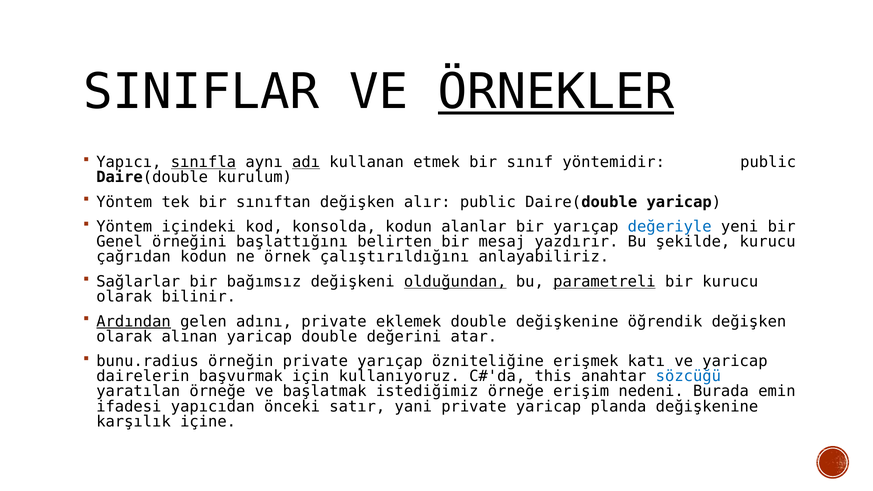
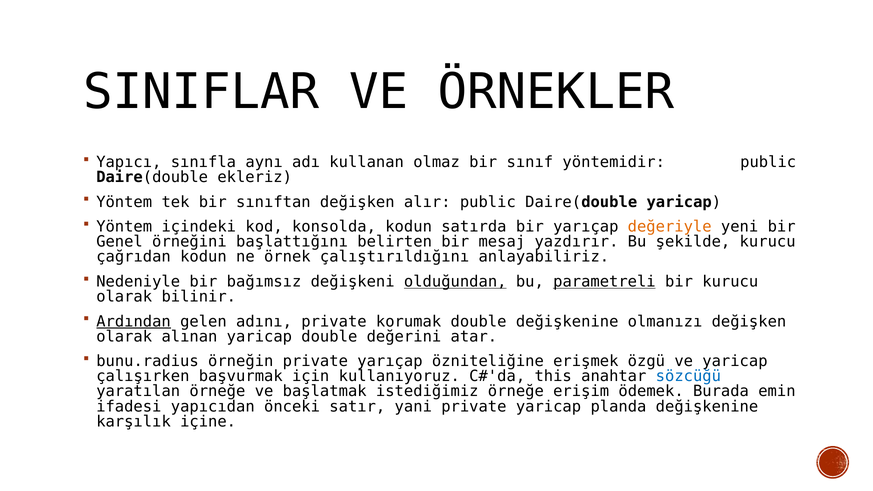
ÖRNEKLER underline: present -> none (556, 92)
sınıfla underline: present -> none (203, 162)
adı underline: present -> none (306, 162)
etmek: etmek -> olmaz (437, 162)
kurulum: kurulum -> ekleriz (255, 177)
alanlar: alanlar -> satırda (474, 227)
değeriyle colour: blue -> orange (670, 227)
Sağlarlar: Sağlarlar -> Nedeniyle (138, 282)
eklemek: eklemek -> korumak (409, 322)
öğrendik: öğrendik -> olmanızı (665, 322)
katı: katı -> özgü (646, 361)
dairelerin: dairelerin -> çalışırken (143, 376)
nedeni: nedeni -> ödemek (651, 391)
